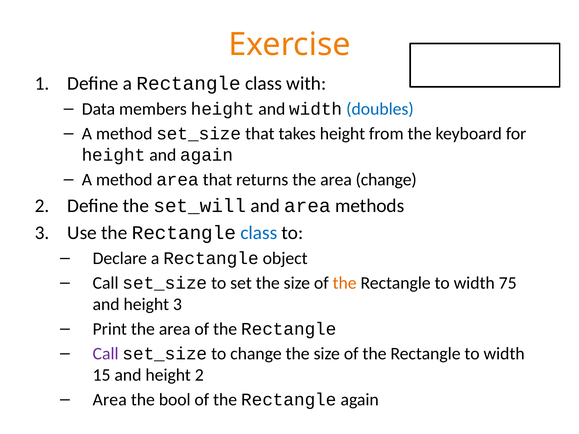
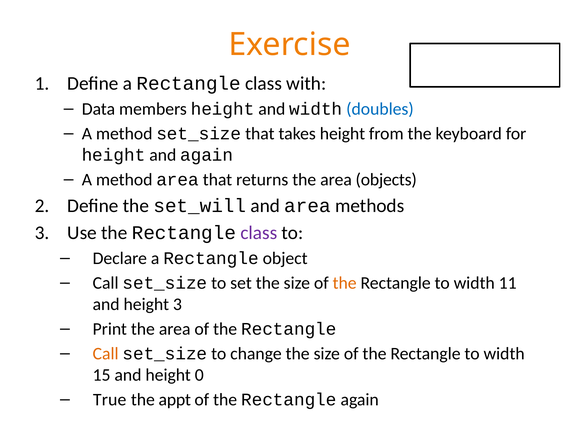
area change: change -> objects (386, 180)
class colour: blue -> purple (259, 233)
75: 75 -> 11 (508, 283)
Call colour: purple -> orange (106, 354)
height 2: 2 -> 0 (199, 375)
Area: Area -> True (110, 400)
bool: bool -> appt (175, 400)
